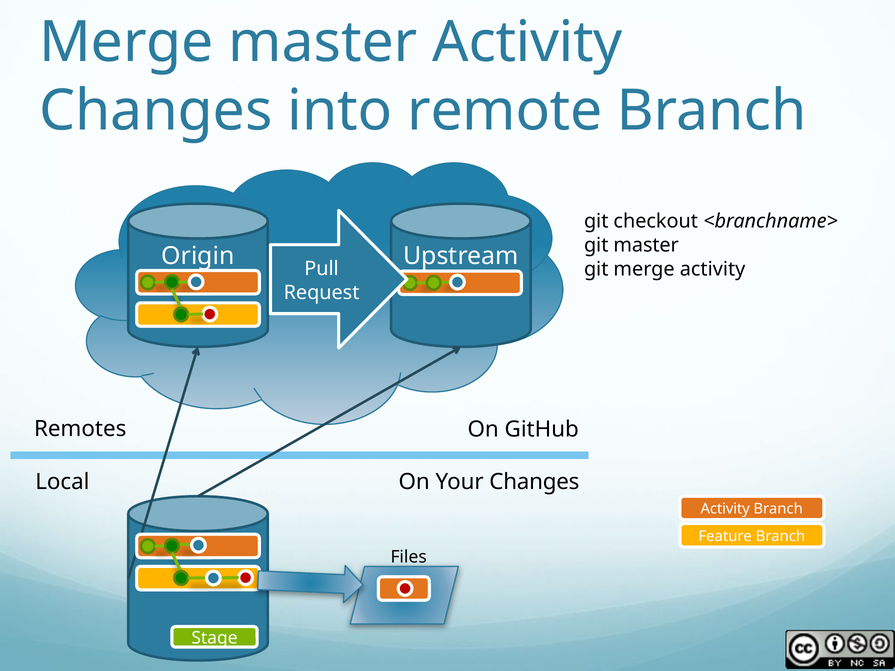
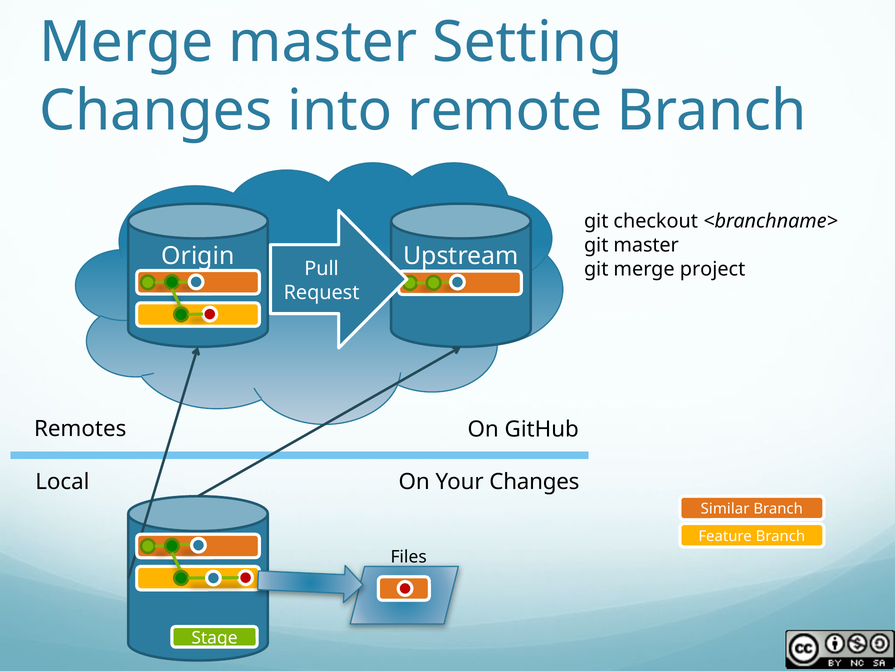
master Activity: Activity -> Setting (527, 42)
merge activity: activity -> project (713, 269)
Activity: Activity -> Similar (725, 509)
